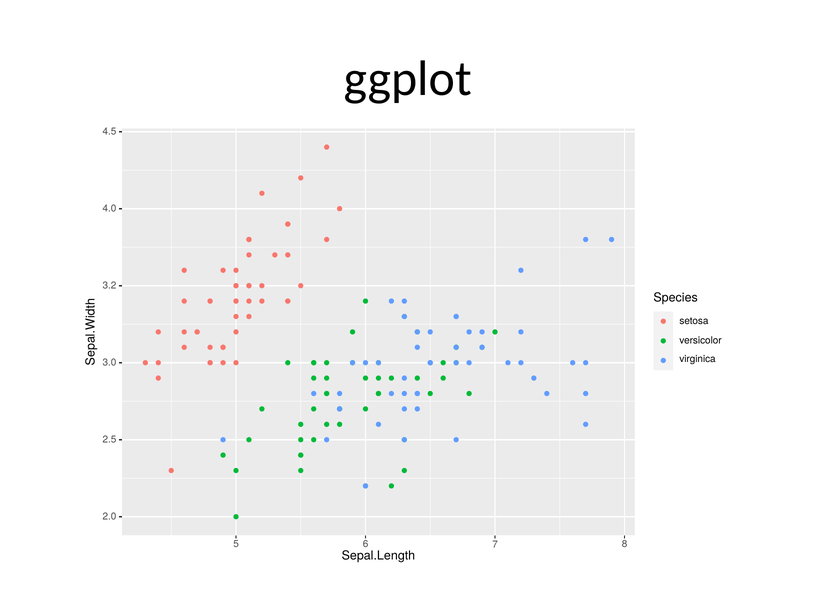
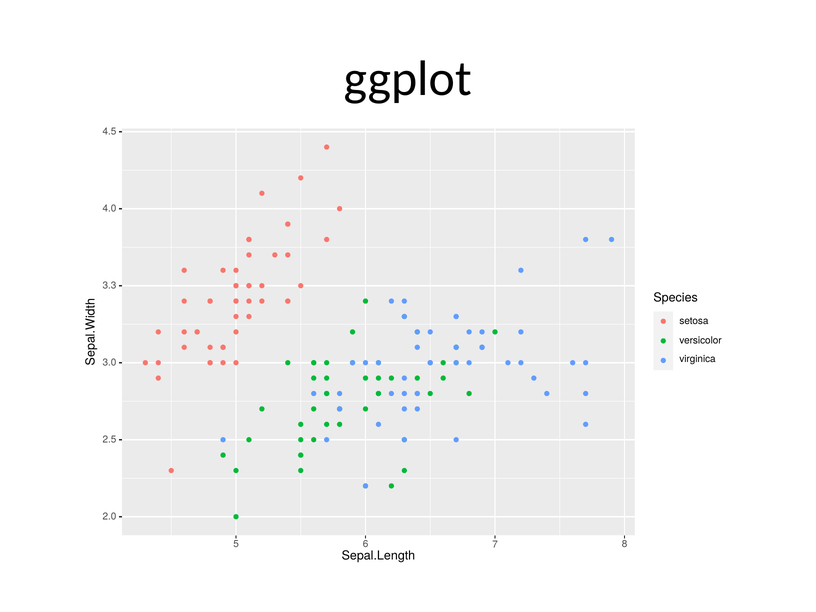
3.2: 3.2 -> 3.3 (109, 285)
